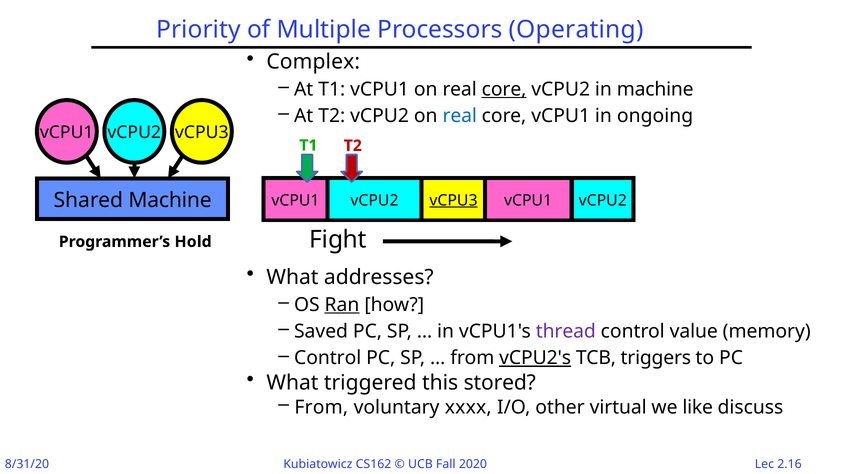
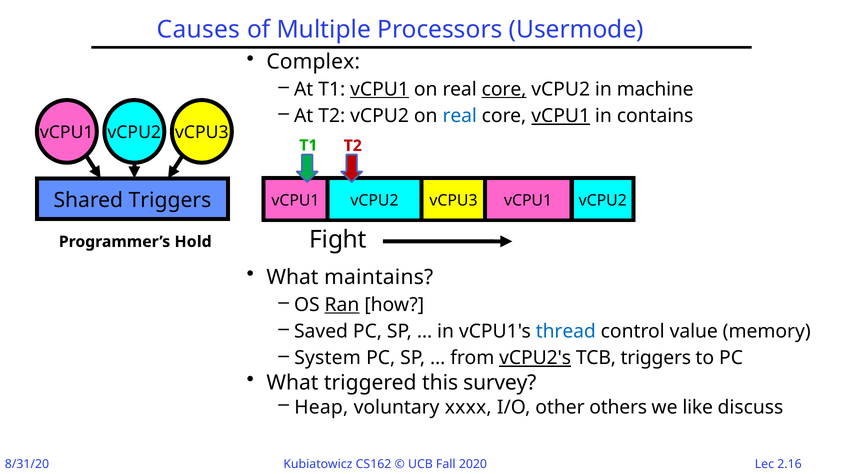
Priority: Priority -> Causes (198, 30)
Operating: Operating -> Usermode (576, 30)
vCPU1 underline: none -> present (380, 89)
vCPU1 underline: none -> present (561, 116)
ongoing: ongoing -> contains (655, 116)
Shared Machine: Machine -> Triggers (170, 200)
vCPU3 underline: present -> none (454, 200)
addresses: addresses -> maintains (379, 277)
thread colour: purple -> blue (566, 331)
Control: Control -> System (328, 358)
stored: stored -> survey (500, 383)
From: From -> Heap (321, 407)
virtual: virtual -> others (618, 407)
